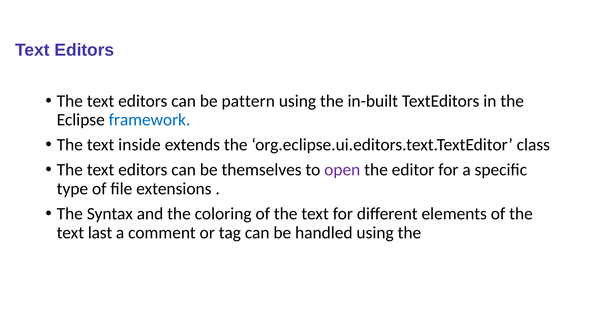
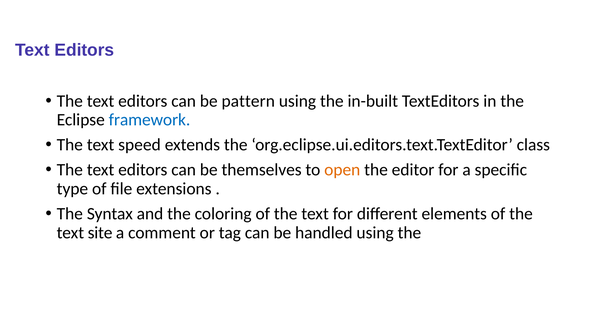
inside: inside -> speed (139, 145)
open colour: purple -> orange (342, 170)
last: last -> site (100, 232)
